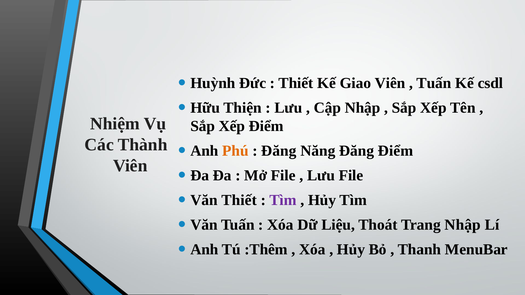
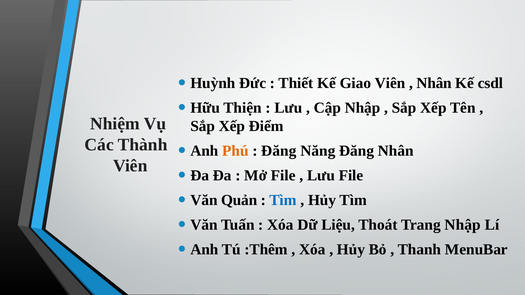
Tuấn: Tuấn -> Nhân (434, 83)
Đăng Điểm: Điểm -> Nhân (396, 151)
Văn Thiết: Thiết -> Quản (239, 200)
Tìm colour: purple -> blue (283, 200)
